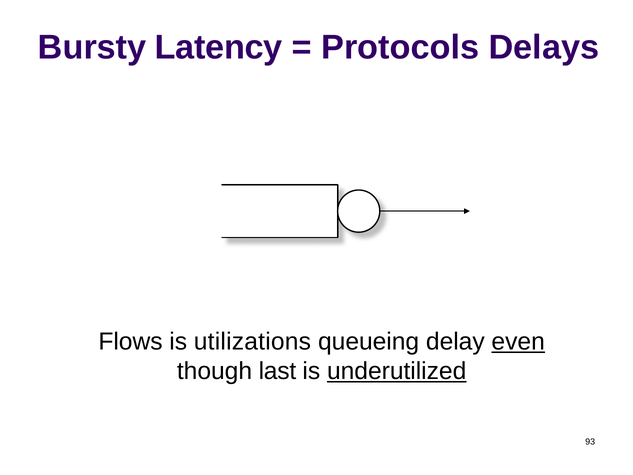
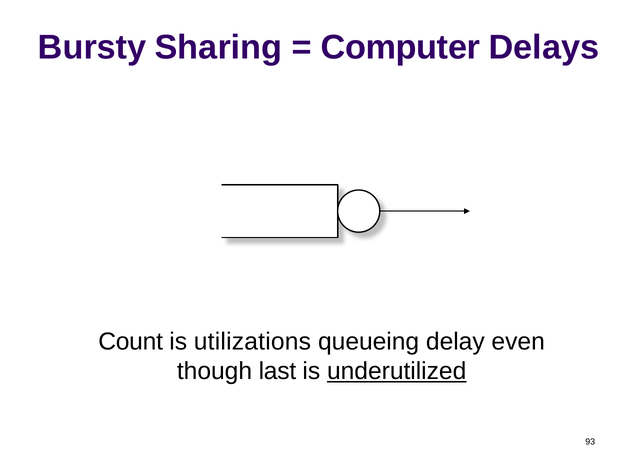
Latency: Latency -> Sharing (218, 47)
Protocols: Protocols -> Computer (400, 47)
Flows: Flows -> Count (131, 341)
even underline: present -> none (518, 341)
